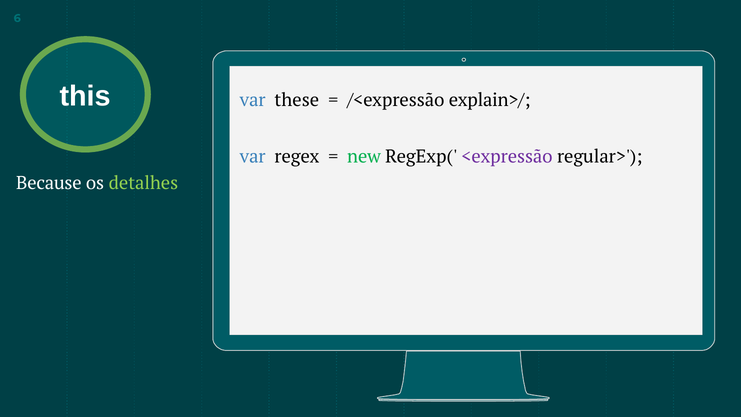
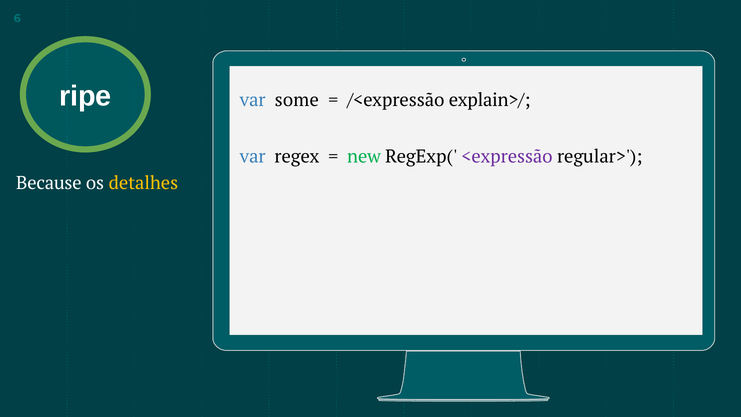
this: this -> ripe (85, 96)
these: these -> some (297, 100)
detalhes colour: light green -> yellow (143, 183)
